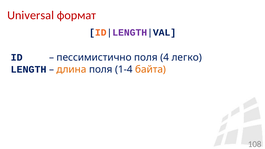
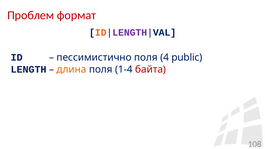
Universal: Universal -> Проблем (31, 15)
легко: легко -> public (187, 57)
байта colour: orange -> red (151, 69)
